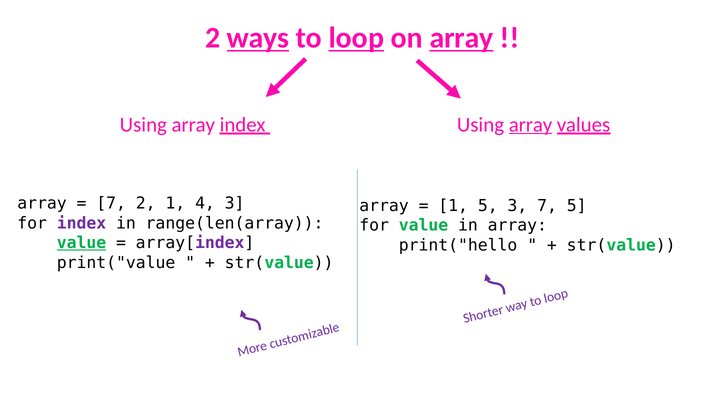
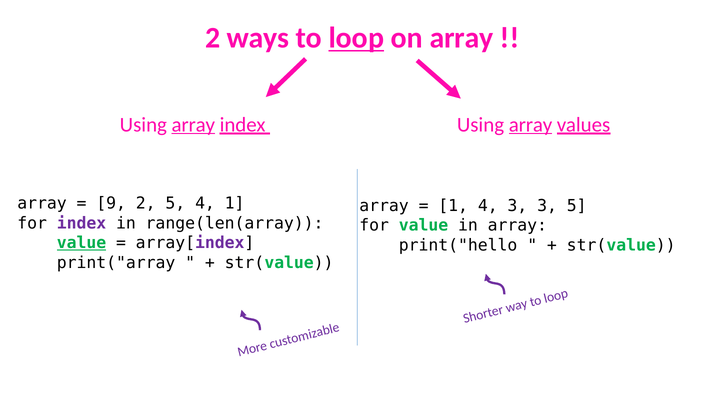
ways underline: present -> none (258, 38)
array underline: present -> none (462, 38)
array underline: none -> present (193, 125)
7: 7 -> 9 (111, 203)
2 1: 1 -> 5 (175, 203)
4 3: 3 -> 1 (235, 203)
1 5: 5 -> 4 (488, 206)
3 7: 7 -> 3 (547, 206)
print("value: print("value -> print("array (116, 263)
